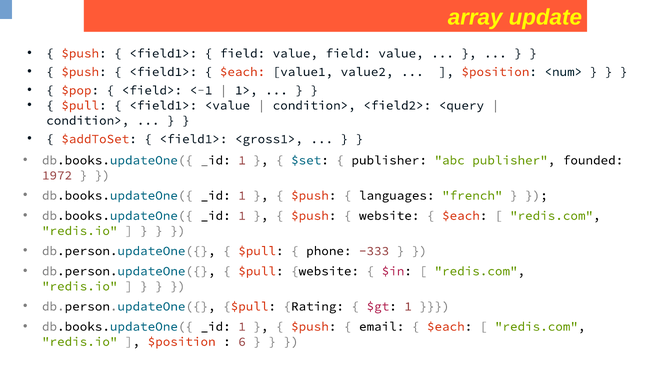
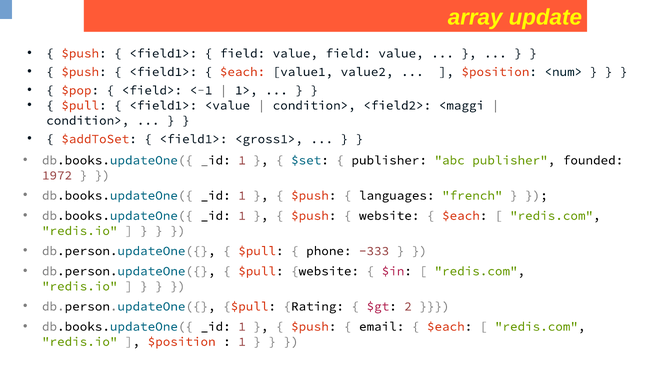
<query: <query -> <maggi (461, 105)
$gt 1: 1 -> 2 (408, 306)
6: 6 -> 1 (242, 341)
